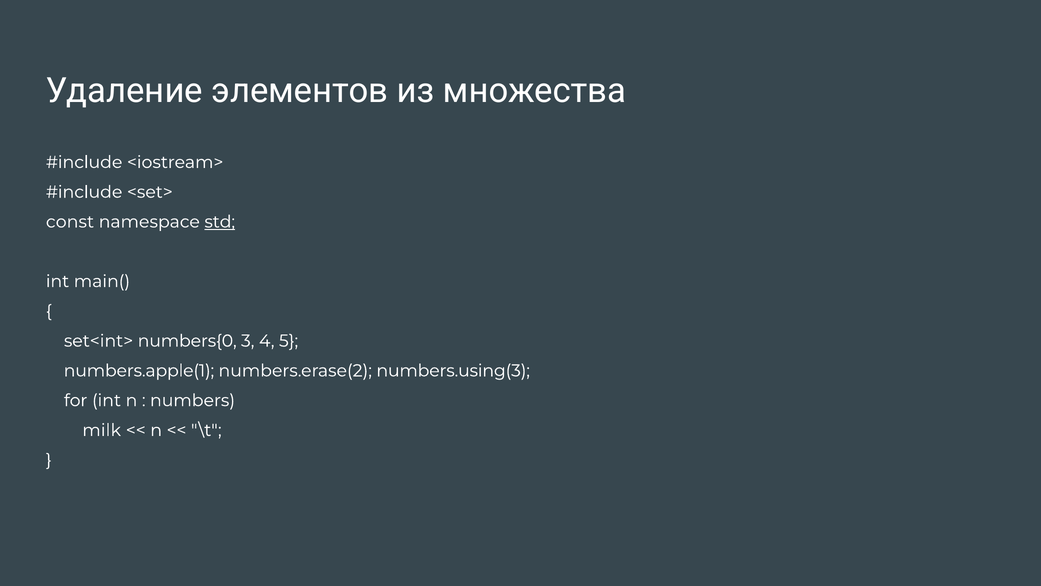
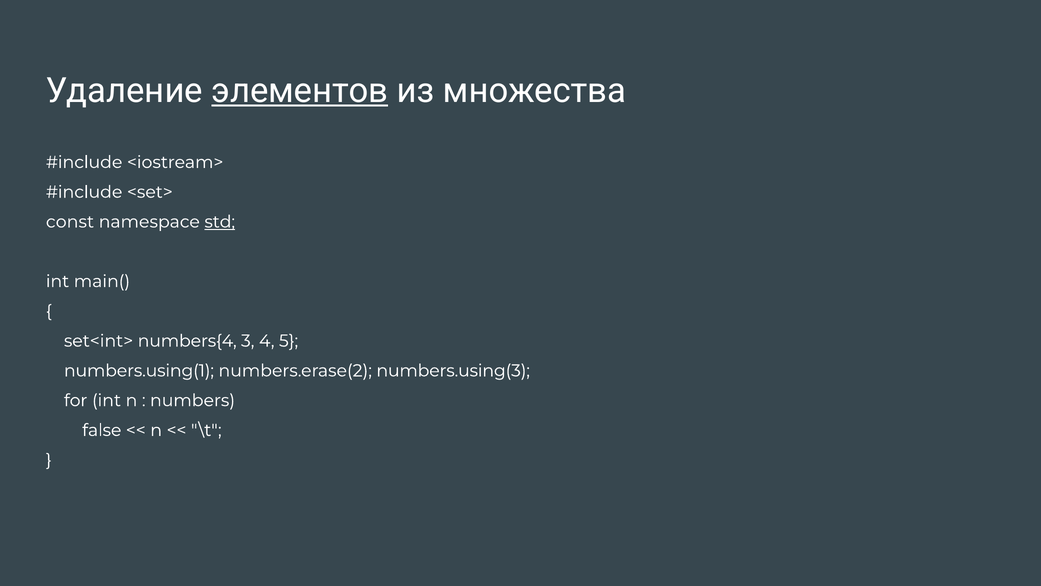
элементов underline: none -> present (300, 91)
numbers{0: numbers{0 -> numbers{4 (187, 341)
numbers.apple(1: numbers.apple(1 -> numbers.using(1 (139, 370)
milk: milk -> false (102, 430)
